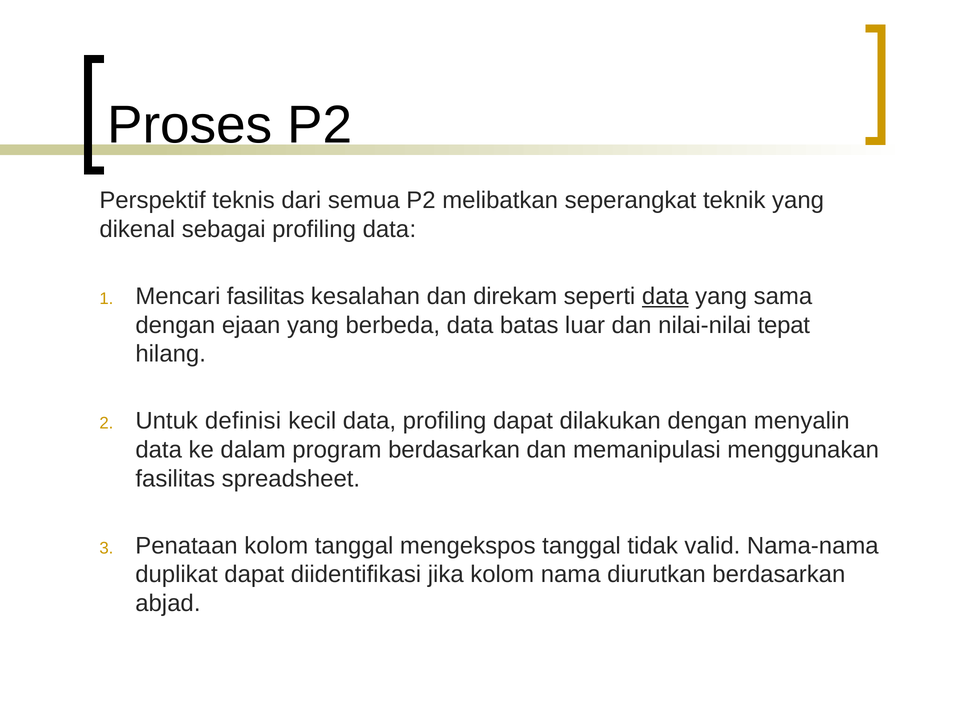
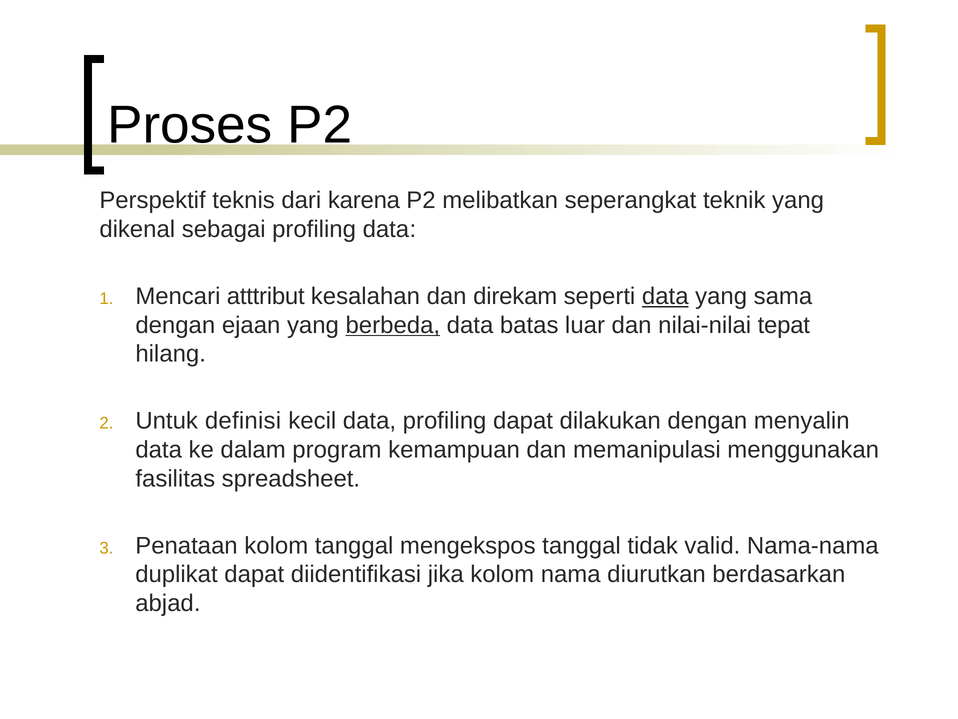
semua: semua -> karena (364, 200)
Mencari fasilitas: fasilitas -> atttribut (266, 296)
berbeda underline: none -> present (393, 325)
program berdasarkan: berdasarkan -> kemampuan (454, 450)
